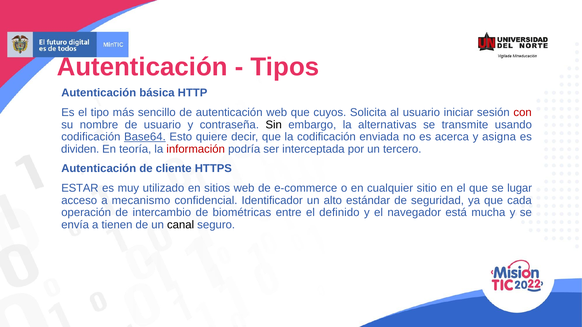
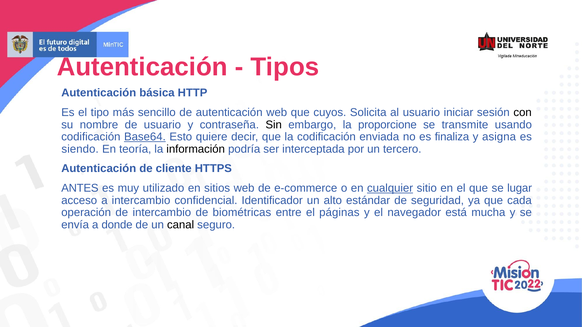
con colour: red -> black (523, 113)
alternativas: alternativas -> proporcione (387, 125)
acerca: acerca -> finaliza (452, 137)
dividen: dividen -> siendo (80, 149)
información colour: red -> black (196, 149)
ESTAR: ESTAR -> ANTES (80, 188)
cualquier underline: none -> present (390, 188)
a mecanismo: mecanismo -> intercambio (141, 201)
definido: definido -> páginas (339, 213)
tienen: tienen -> donde (117, 225)
